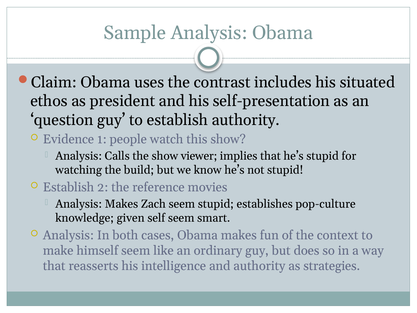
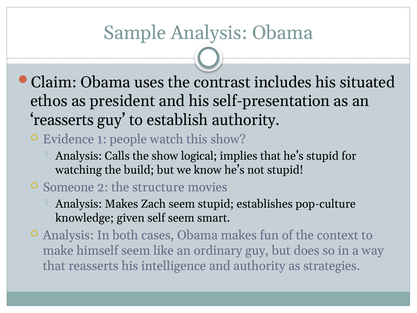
question: question -> reasserts (62, 120)
viewer: viewer -> logical (199, 156)
Establish: Establish -> Someone (69, 187)
reference: reference -> structure (158, 187)
